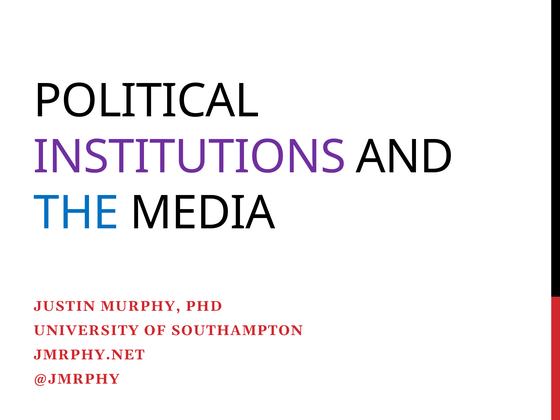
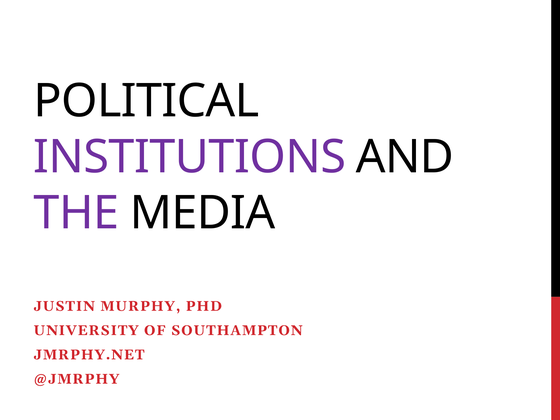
THE colour: blue -> purple (76, 213)
